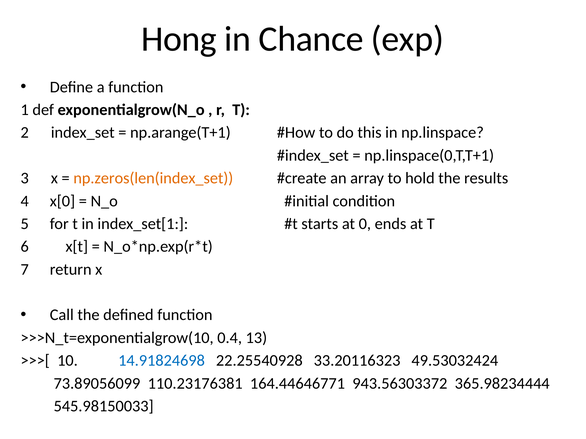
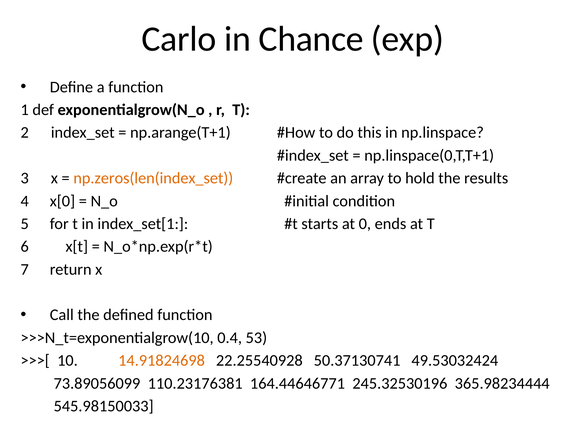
Hong: Hong -> Carlo (179, 39)
13: 13 -> 53 (256, 338)
14.91824698 colour: blue -> orange (162, 361)
33.20116323: 33.20116323 -> 50.37130741 (357, 361)
943.56303372: 943.56303372 -> 245.32530196 (400, 384)
